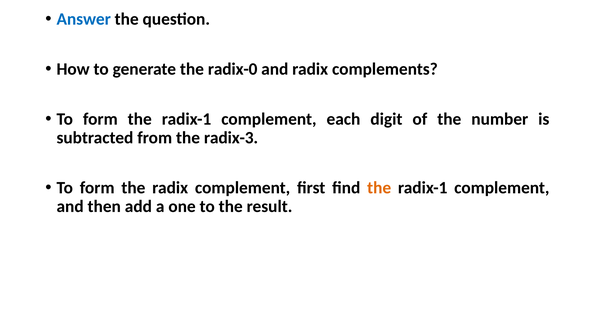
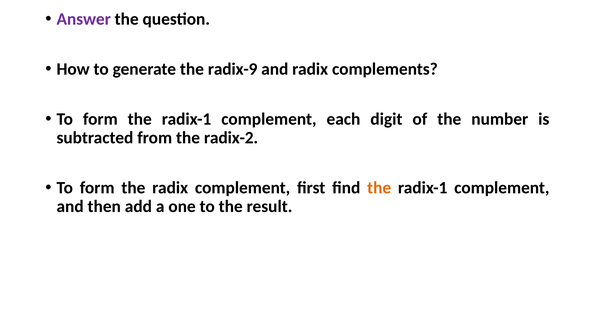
Answer colour: blue -> purple (84, 19)
radix-0: radix-0 -> radix-9 (233, 69)
radix-3: radix-3 -> radix-2 (231, 138)
